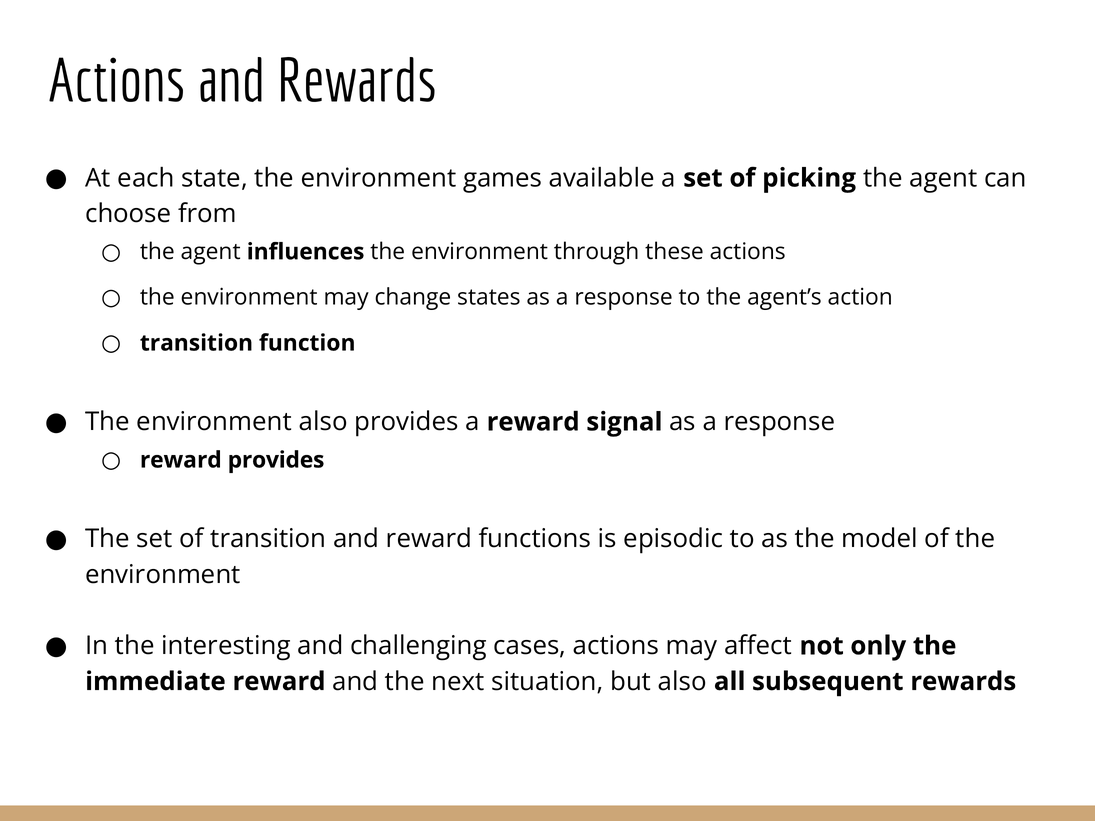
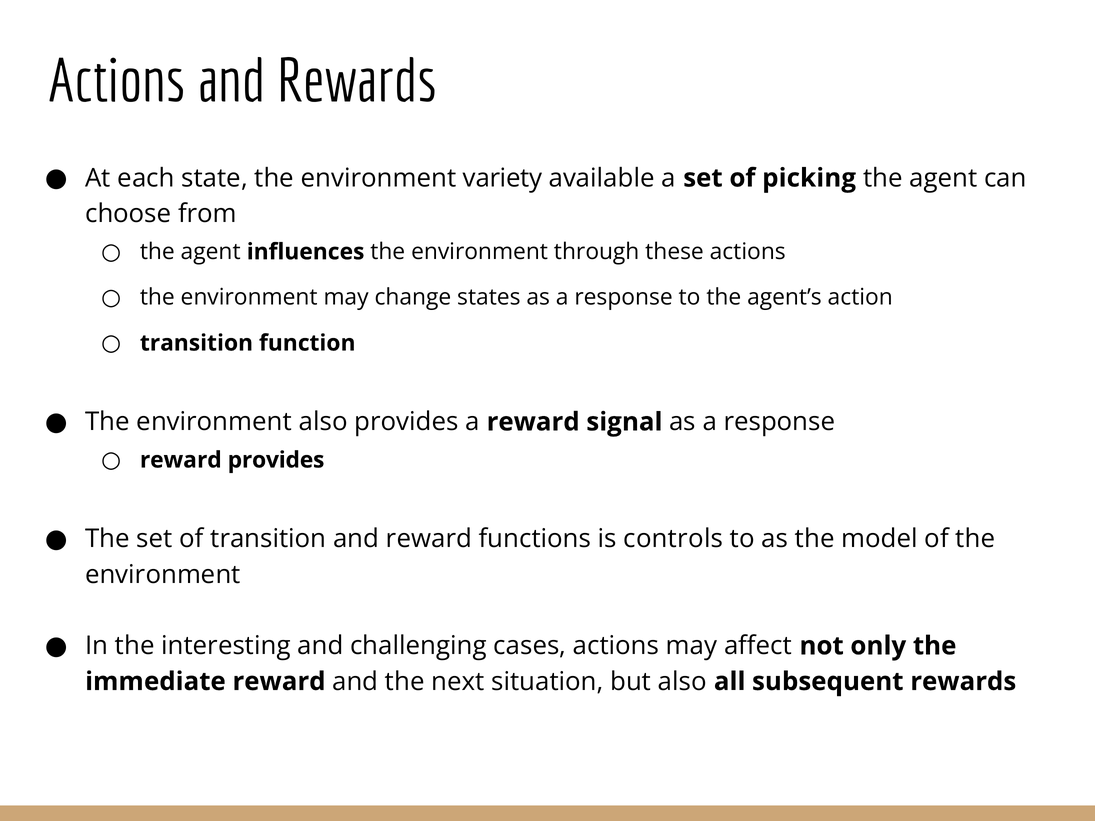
games: games -> variety (503, 178)
episodic: episodic -> controls (673, 539)
